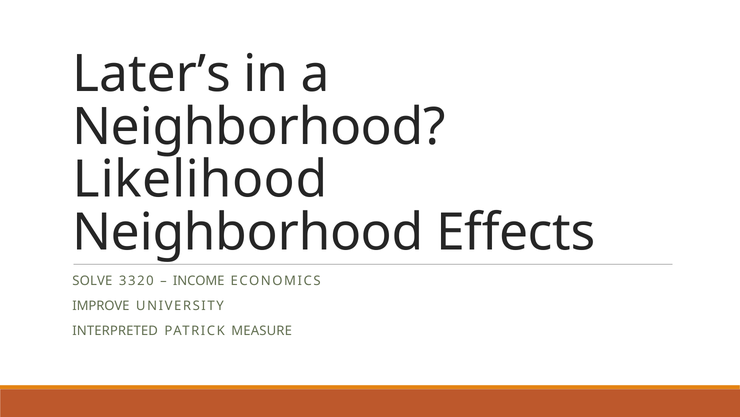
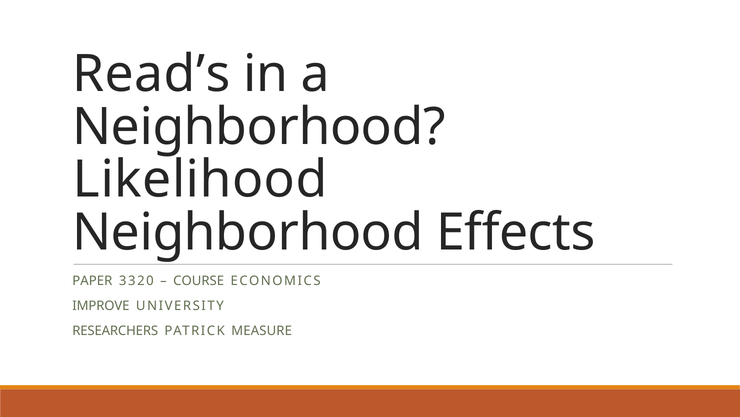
Later’s: Later’s -> Read’s (151, 74)
SOLVE: SOLVE -> PAPER (92, 280)
INCOME: INCOME -> COURSE (199, 280)
INTERPRETED: INTERPRETED -> RESEARCHERS (115, 330)
